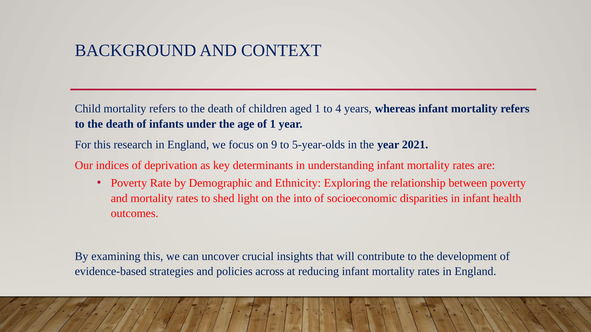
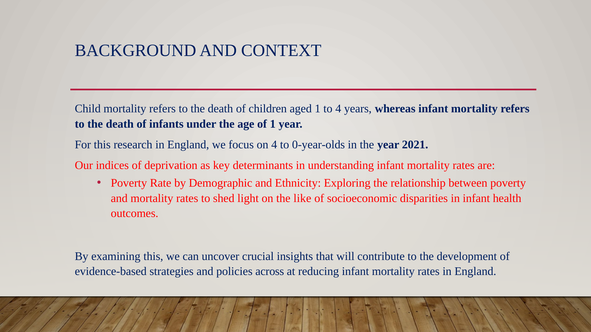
on 9: 9 -> 4 (274, 145)
5-year-olds: 5-year-olds -> 0-year-olds (319, 145)
into: into -> like (302, 198)
